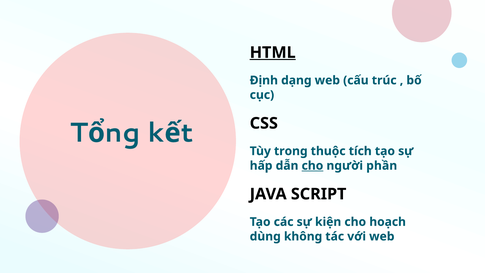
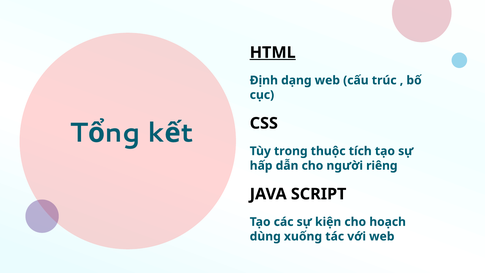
cho underline: present -> none (312, 166)
phần: phần -> riêng (382, 166)
không: không -> xuống (303, 236)
